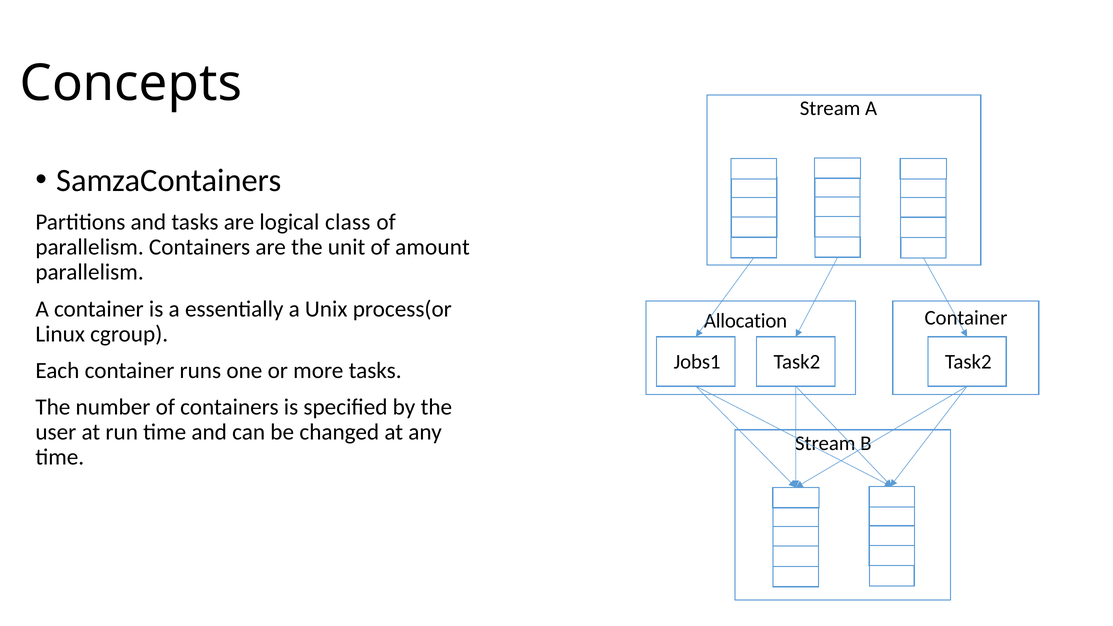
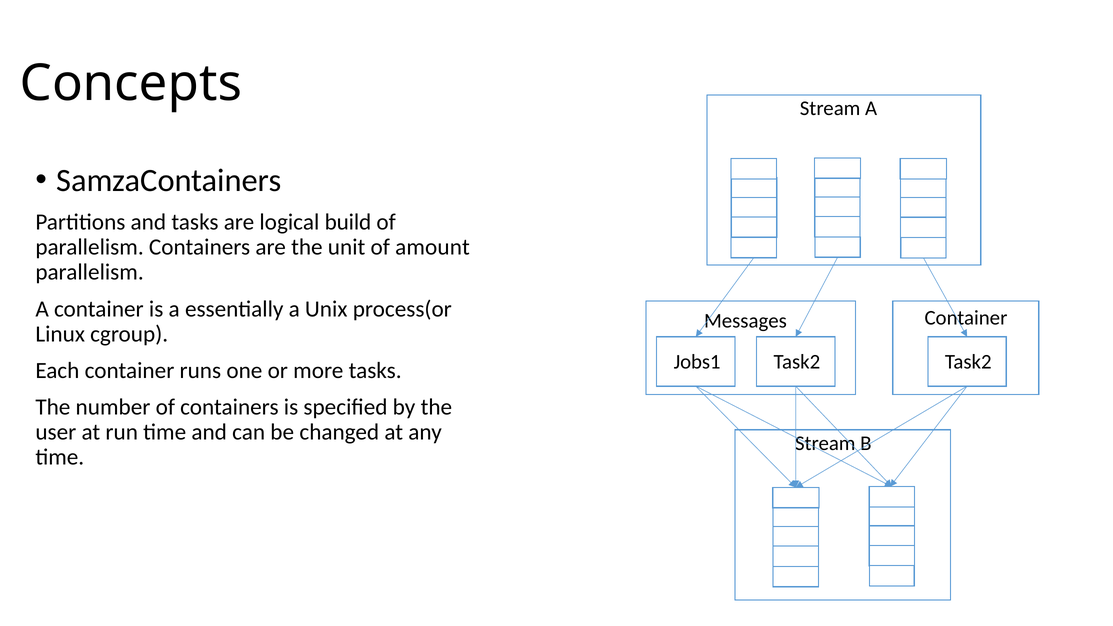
class: class -> build (348, 222)
Allocation: Allocation -> Messages (745, 321)
